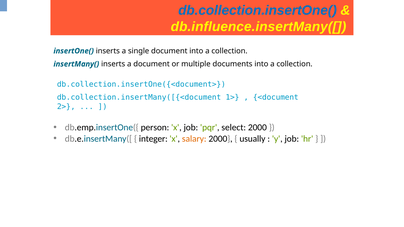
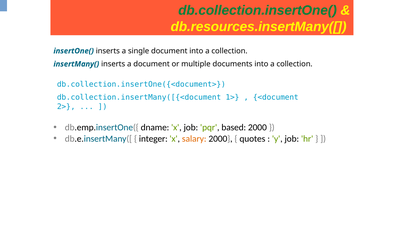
db.collection.insertOne( colour: blue -> green (258, 11)
db.influence.insertMany([: db.influence.insertMany([ -> db.resources.insertMany([ (259, 27)
person: person -> dname (155, 128)
select: select -> based (234, 128)
usually: usually -> quotes (252, 139)
